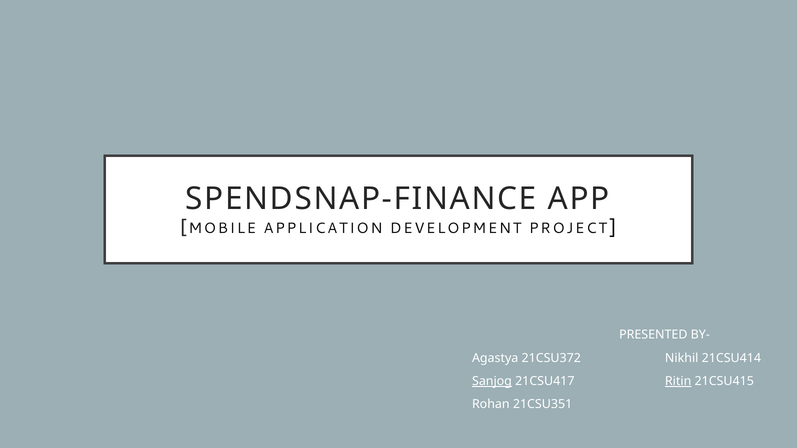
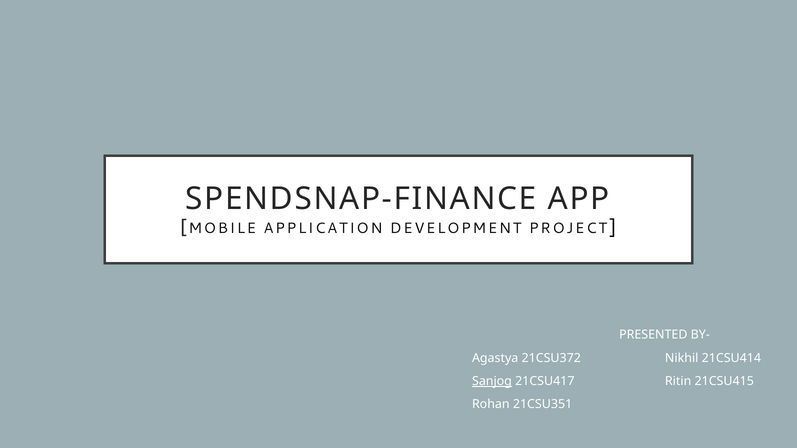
Ritin underline: present -> none (678, 381)
